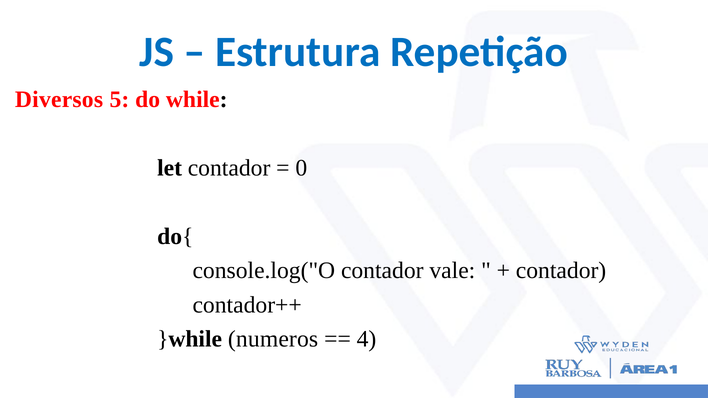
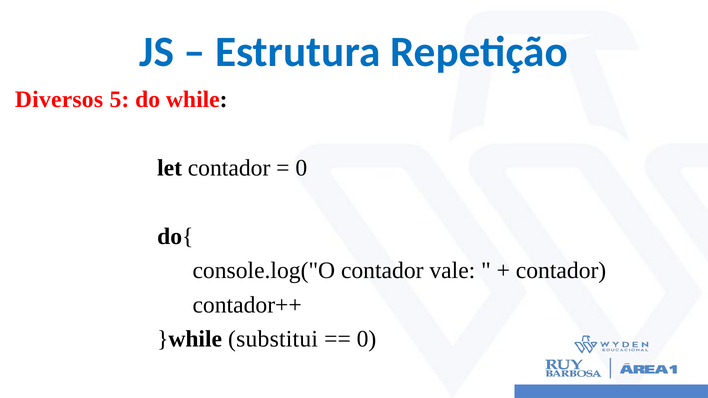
numeros: numeros -> substitui (273, 339)
4: 4 -> 0 (366, 339)
